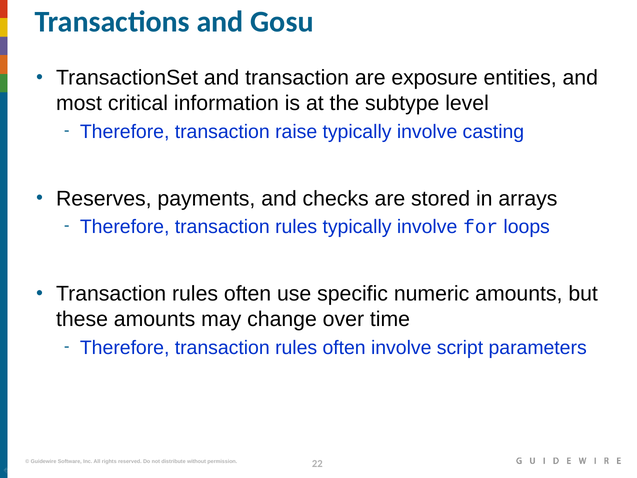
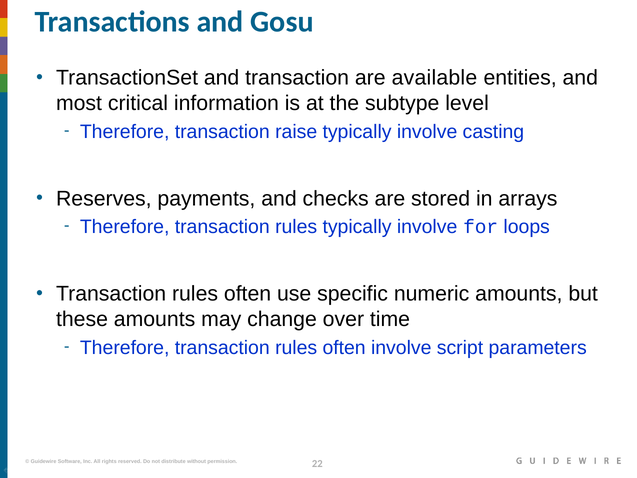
exposure: exposure -> available (434, 78)
